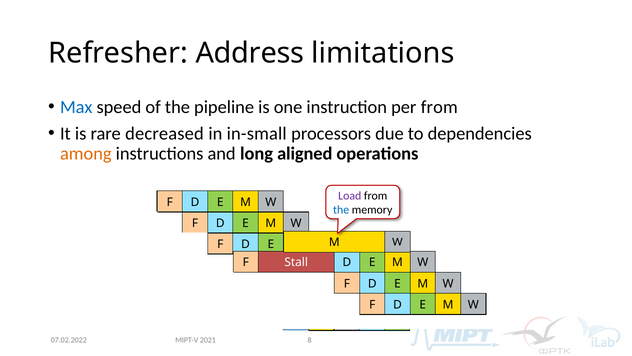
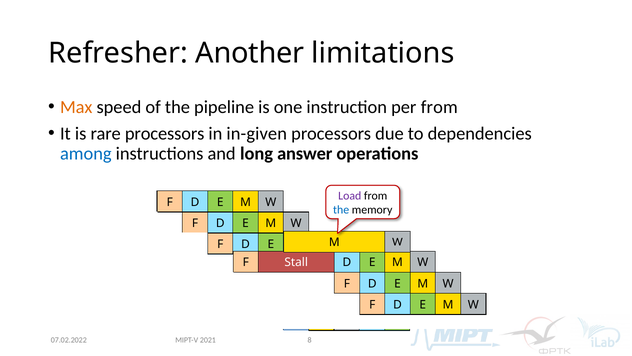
Address: Address -> Another (250, 53)
Max colour: blue -> orange (76, 107)
rare decreased: decreased -> processors (165, 133)
in-small: in-small -> in-given (257, 133)
among colour: orange -> blue (86, 153)
aligned: aligned -> answer (305, 153)
